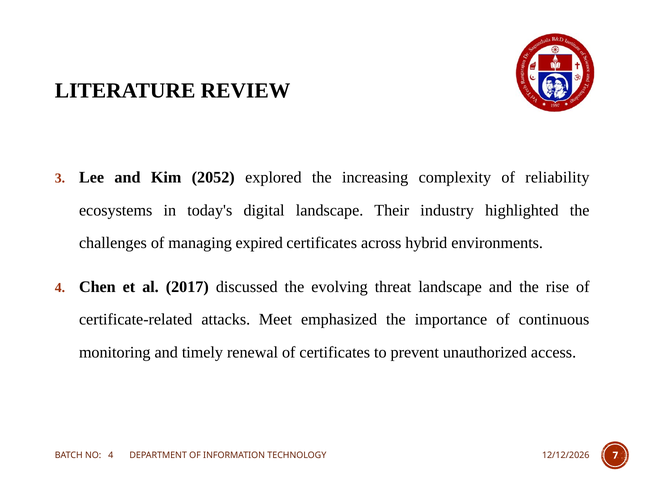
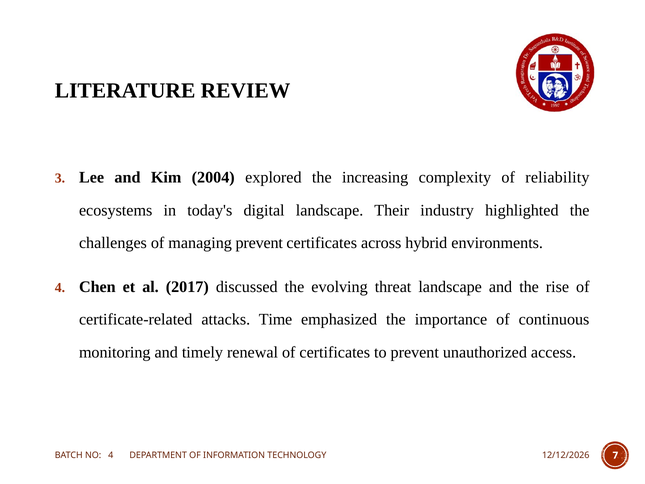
2052: 2052 -> 2004 (213, 177)
managing expired: expired -> prevent (259, 243)
Meet: Meet -> Time (276, 319)
